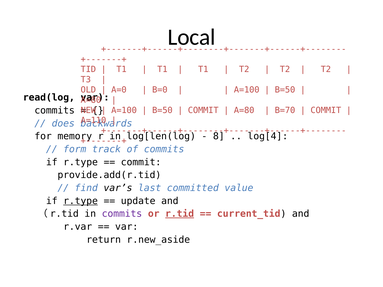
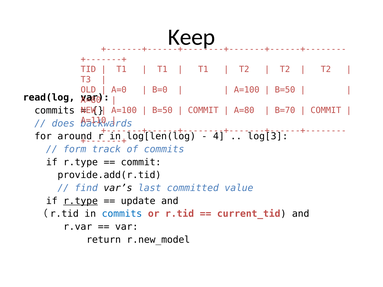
Local: Local -> Keep (191, 37)
memory: memory -> around (75, 136)
8: 8 -> 4 (219, 136)
log[4: log[4 -> log[3 (268, 136)
commits colour: purple -> blue (122, 214)
r.tid underline: present -> none (180, 214)
r.new_aside: r.new_aside -> r.new_model (158, 240)
